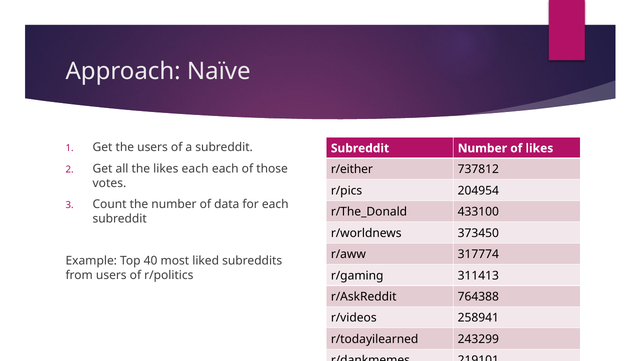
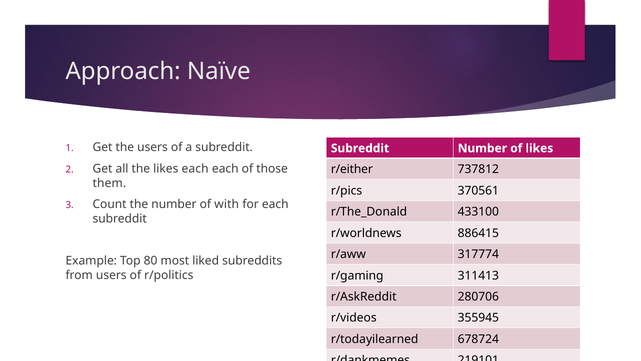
votes: votes -> them (109, 183)
204954: 204954 -> 370561 (478, 190)
data: data -> with (227, 204)
373450: 373450 -> 886415 (478, 233)
40: 40 -> 80 (151, 261)
764388: 764388 -> 280706 (478, 296)
258941: 258941 -> 355945 (478, 318)
243299: 243299 -> 678724 (478, 339)
